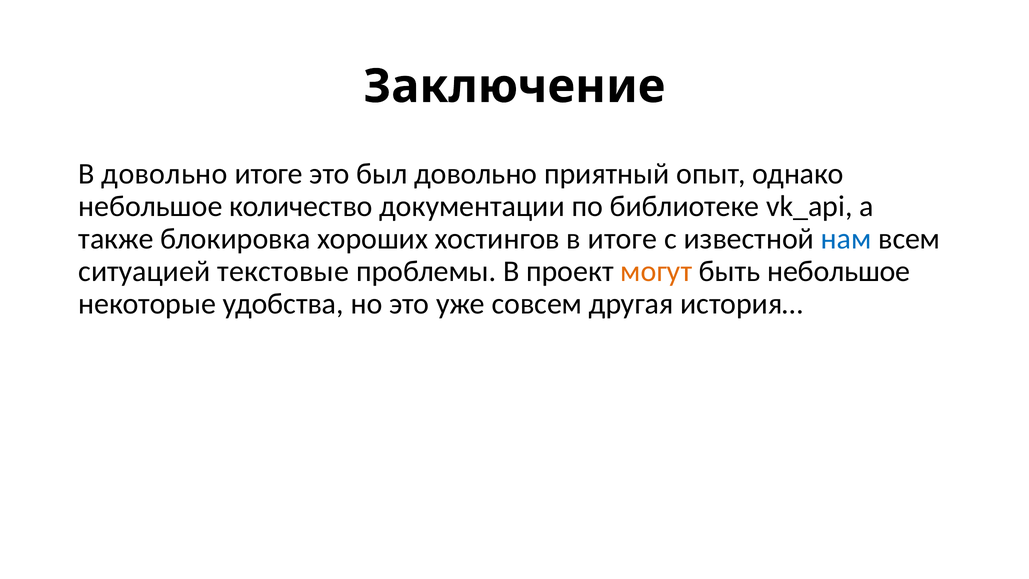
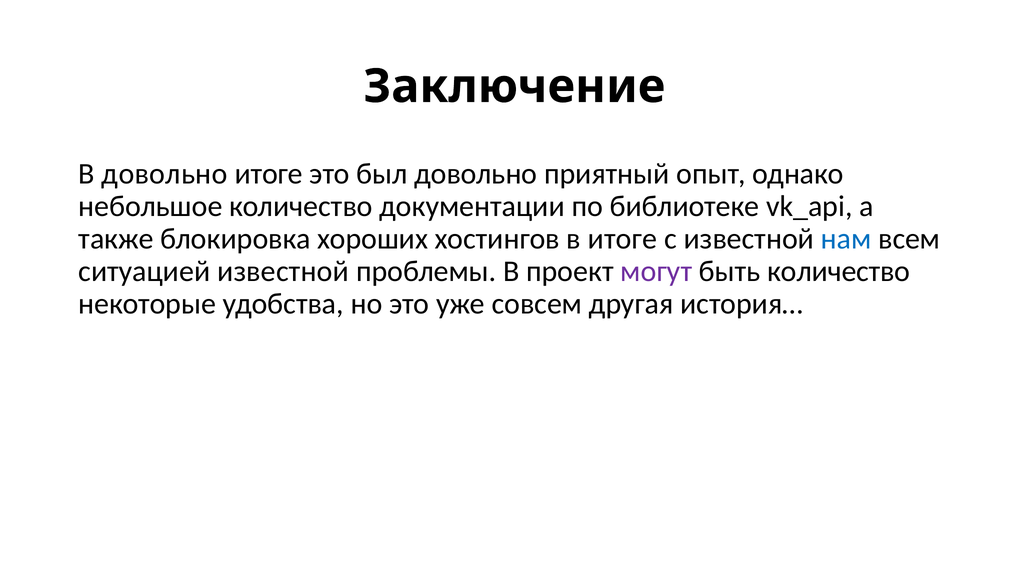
ситуацией текстовые: текстовые -> известной (283, 271)
могут colour: orange -> purple (656, 271)
быть небольшое: небольшое -> количество (839, 271)
